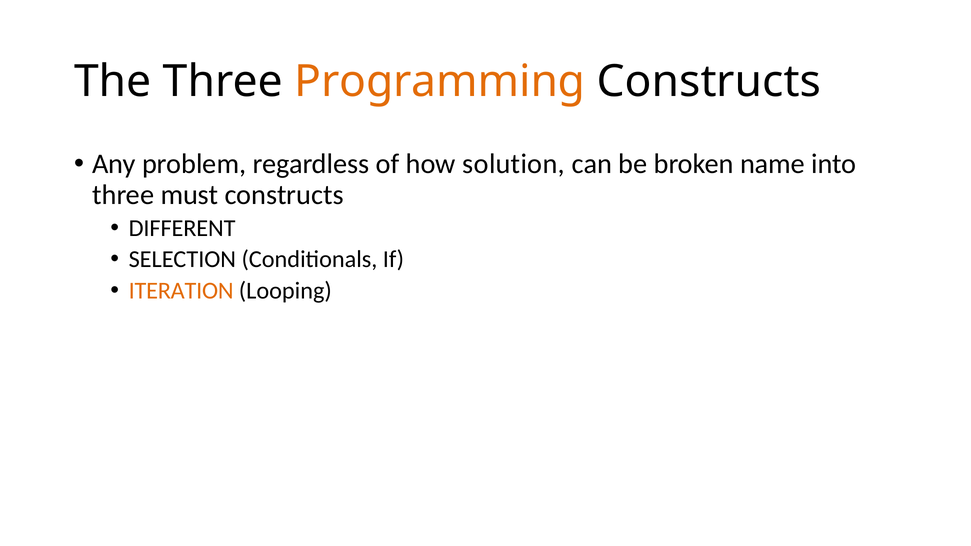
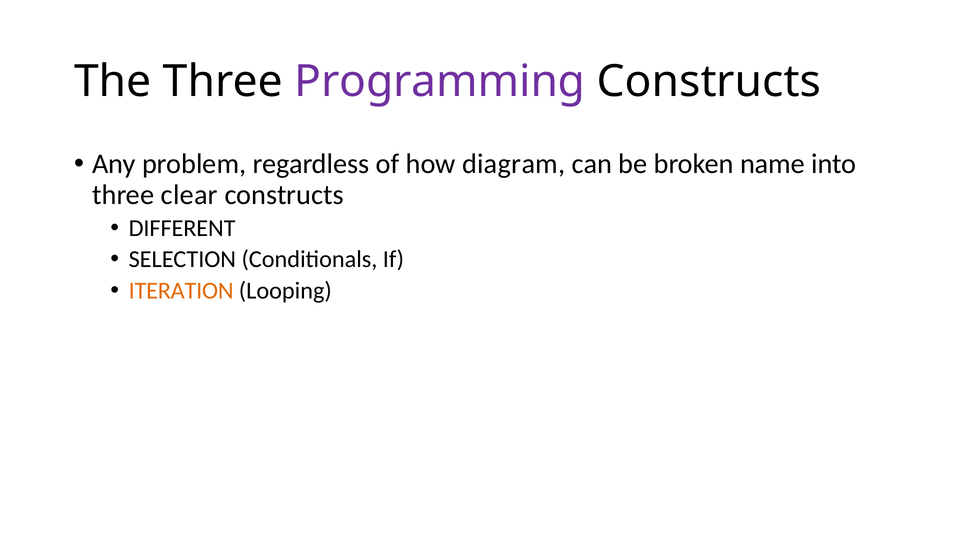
Programming colour: orange -> purple (440, 82)
solution: solution -> diagram (514, 164)
must: must -> clear (189, 195)
